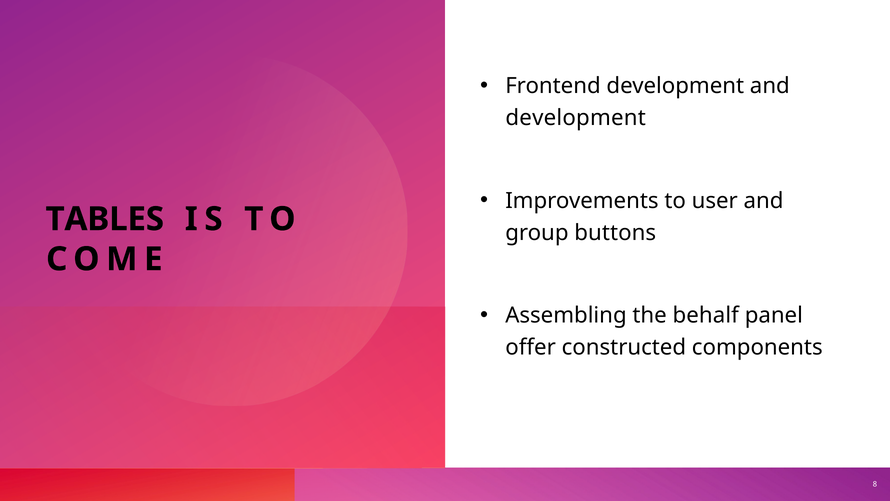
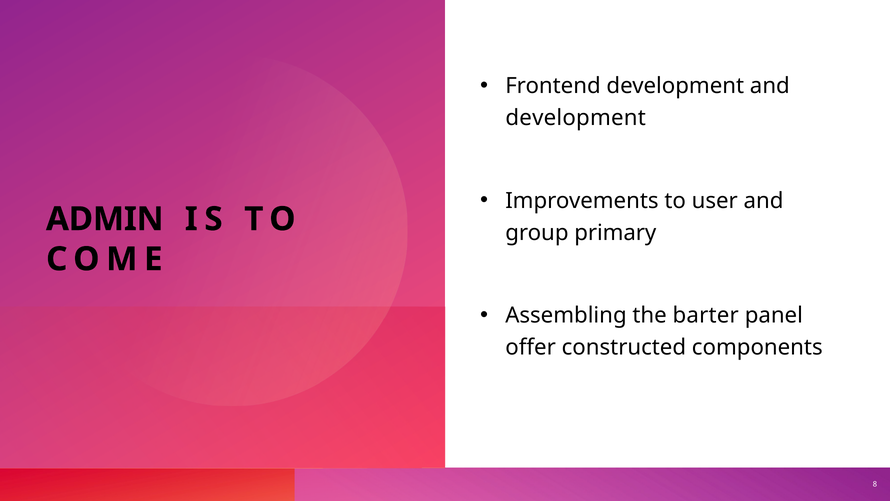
TABLES: TABLES -> ADMIN (105, 219)
buttons: buttons -> primary (615, 233)
behalf: behalf -> barter (706, 315)
